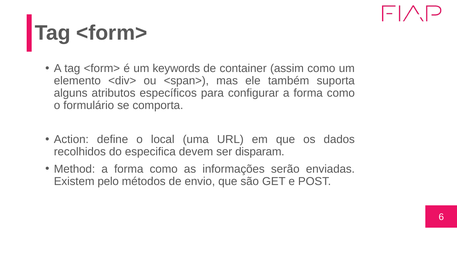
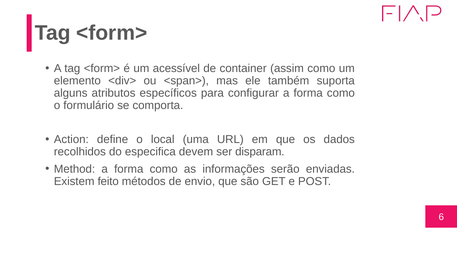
keywords: keywords -> acessível (176, 68)
pelo: pelo -> feito (108, 181)
